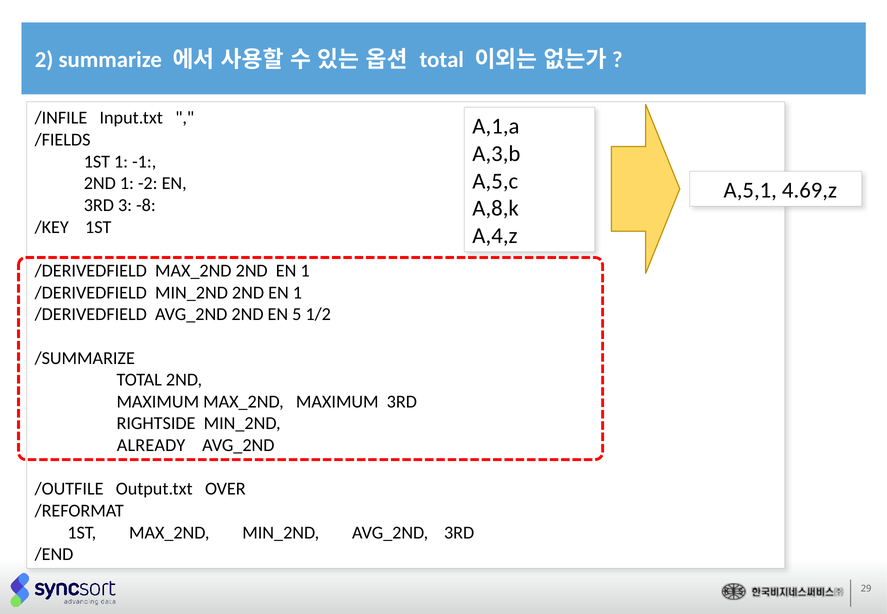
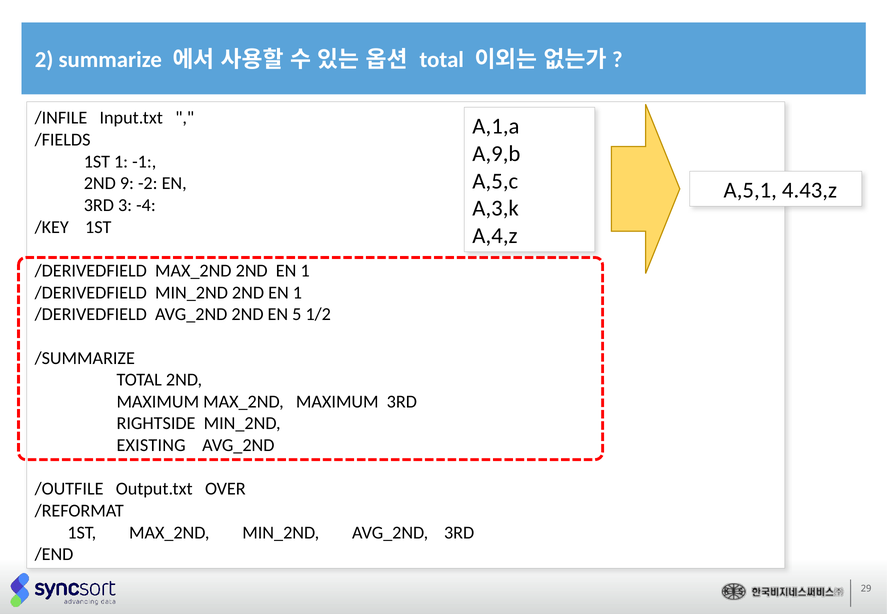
A,3,b: A,3,b -> A,9,b (496, 154)
2ND 1: 1 -> 9 (127, 183)
4.69,z: 4.69,z -> 4.43,z (810, 190)
-8: -8 -> -4 (146, 205)
A,8,k: A,8,k -> A,3,k (496, 208)
ALREADY: ALREADY -> EXISTING (151, 445)
